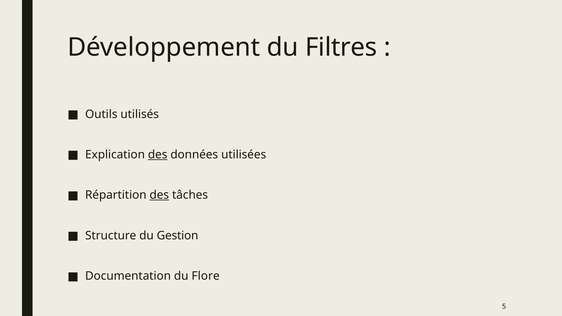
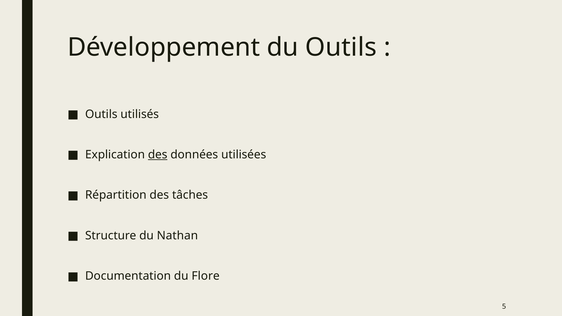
du Filtres: Filtres -> Outils (341, 47)
des underline: present -> none (159, 195)
Gestion: Gestion -> Nathan (177, 236)
